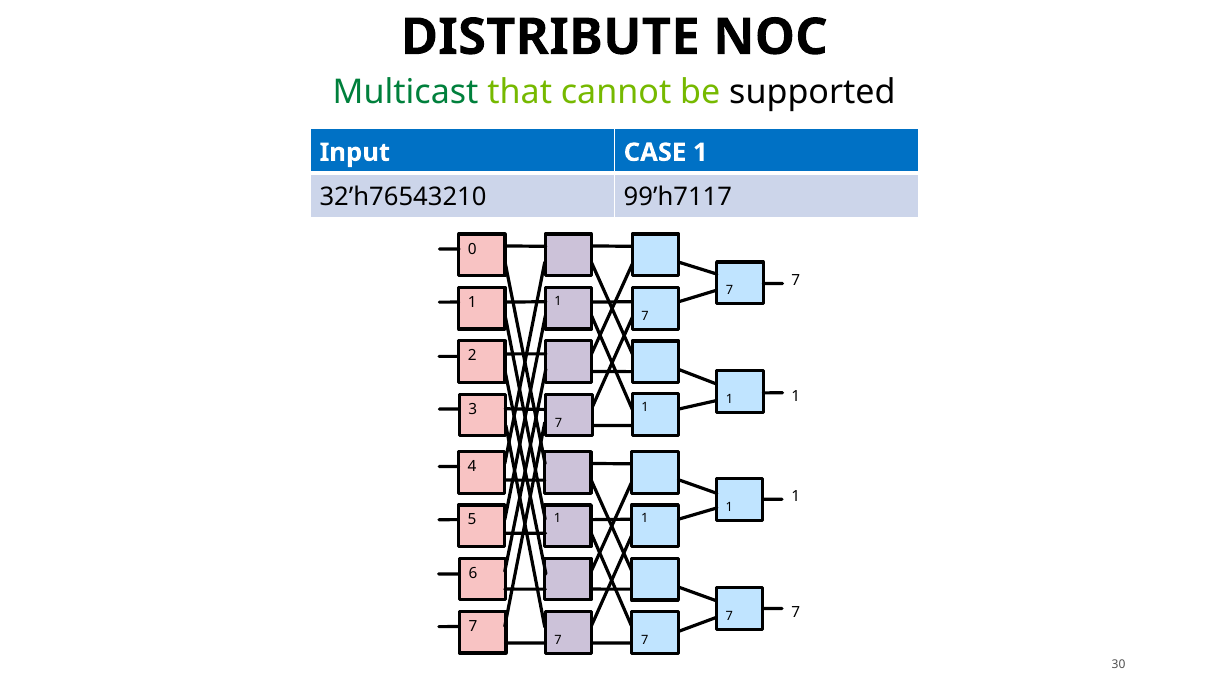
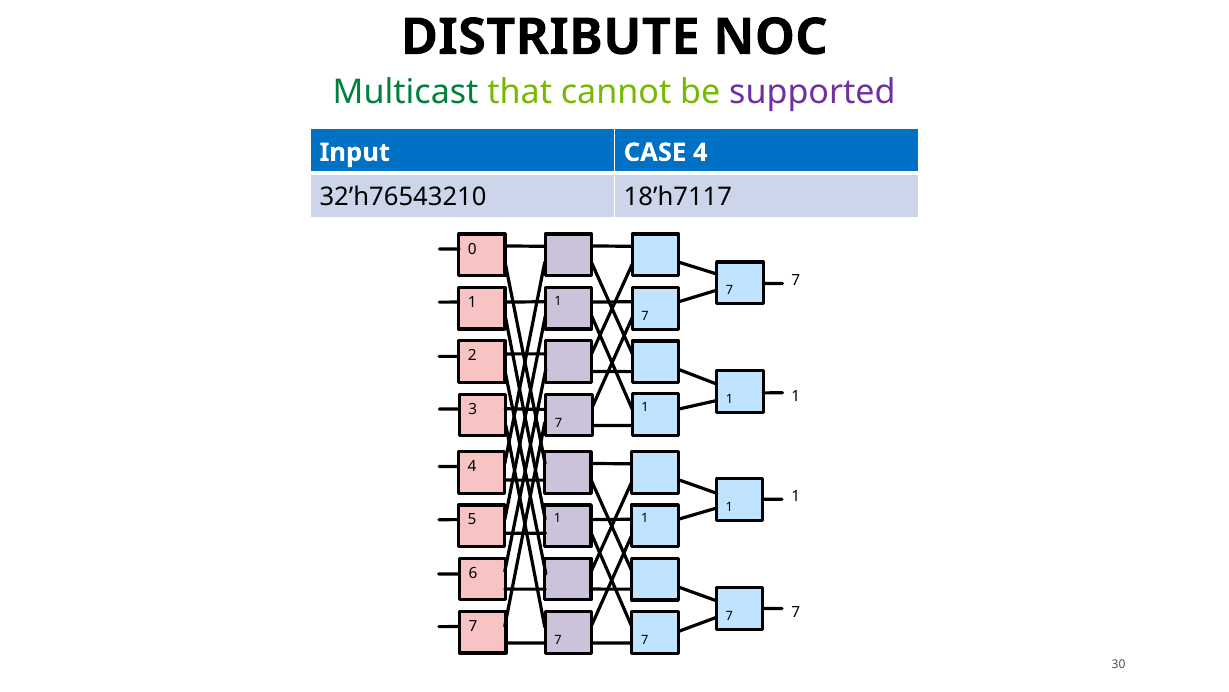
supported colour: black -> purple (812, 93)
CASE 1: 1 -> 4 (700, 152)
99’h7117: 99’h7117 -> 18’h7117 (678, 197)
